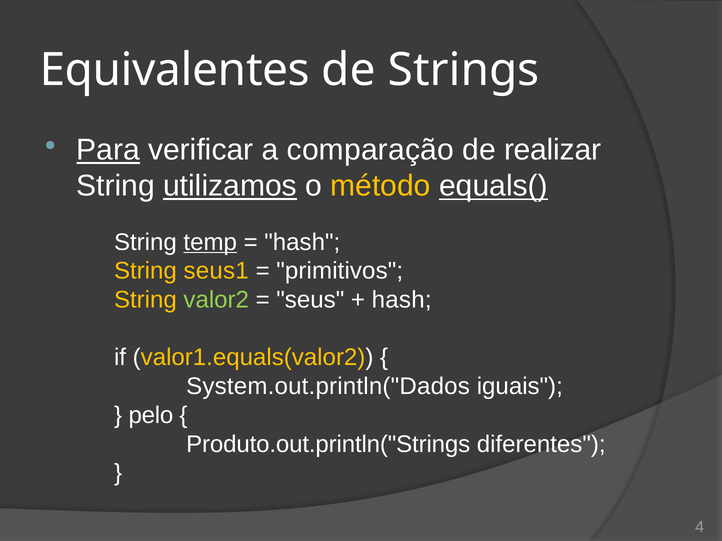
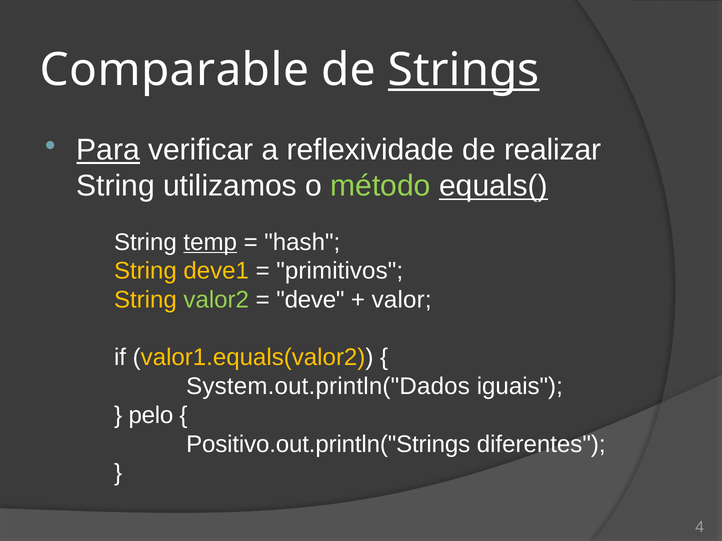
Equivalentes: Equivalentes -> Comparable (174, 70)
Strings underline: none -> present (464, 70)
comparação: comparação -> reflexividade (371, 150)
utilizamos underline: present -> none (230, 186)
método colour: yellow -> light green (380, 186)
seus1: seus1 -> deve1 (216, 271)
seus: seus -> deve (310, 300)
hash: hash -> valor (402, 300)
Produto.out.println("Strings: Produto.out.println("Strings -> Positivo.out.println("Strings (328, 445)
